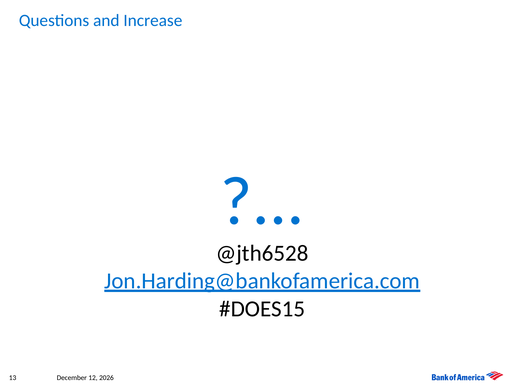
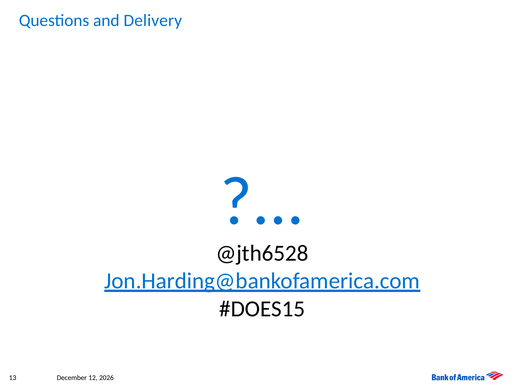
Increase: Increase -> Delivery (153, 20)
